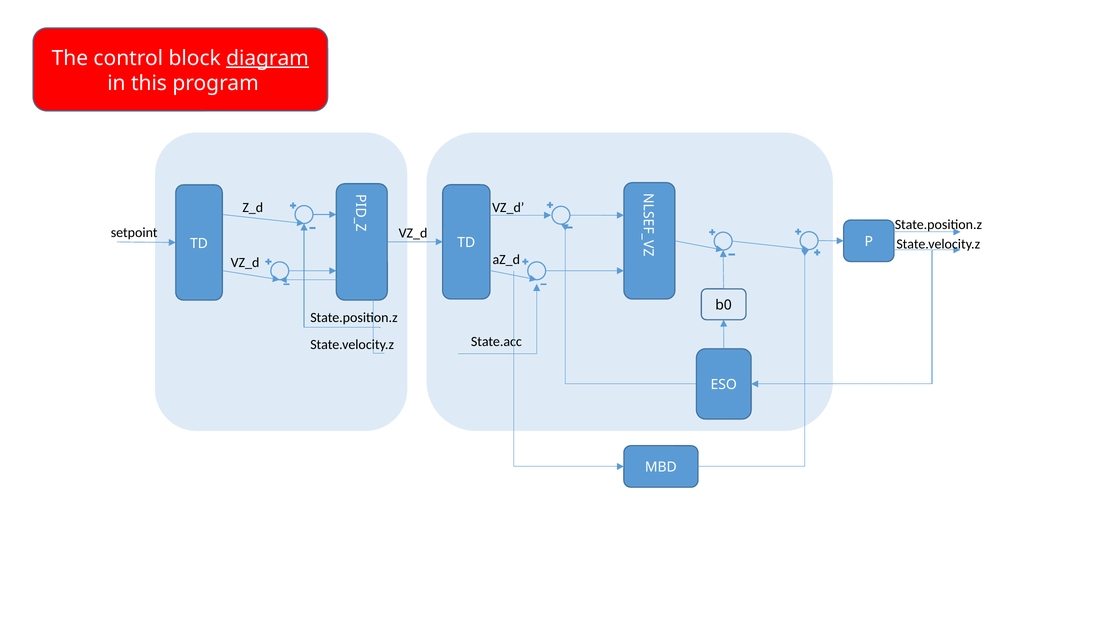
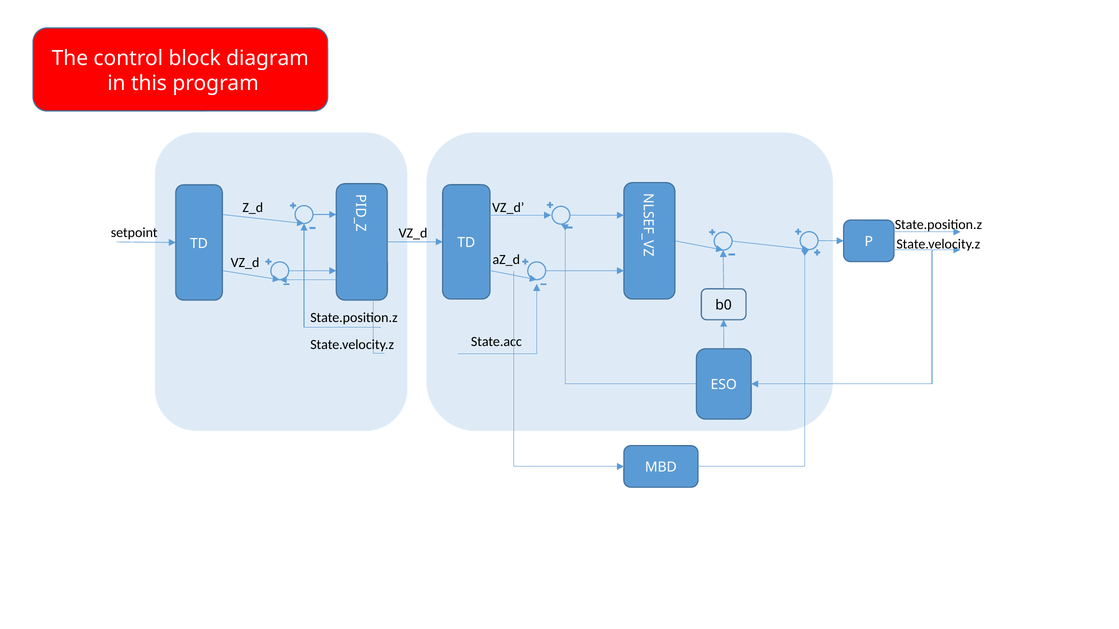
diagram underline: present -> none (268, 58)
